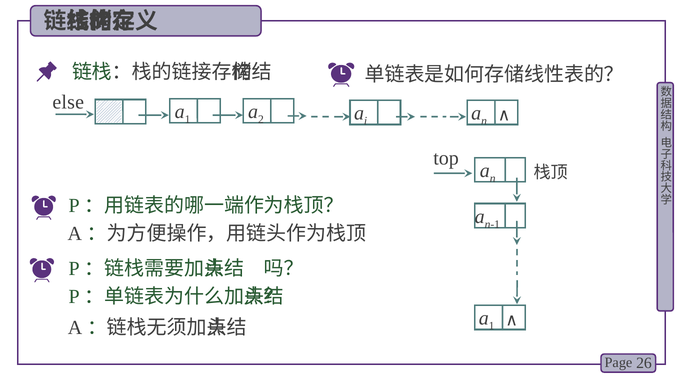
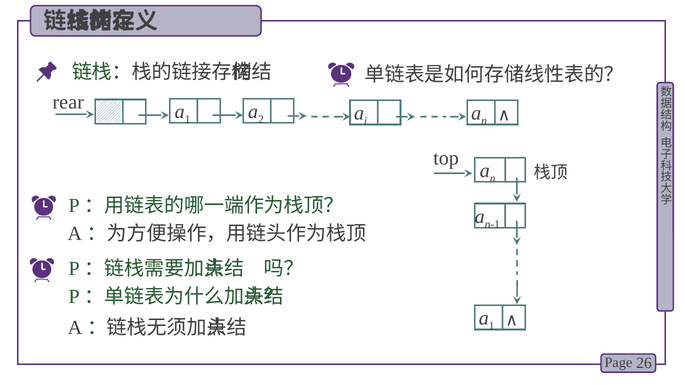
else: else -> rear (68, 102)
